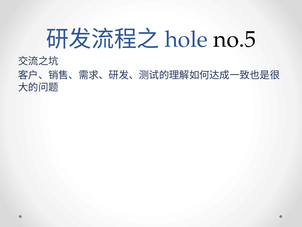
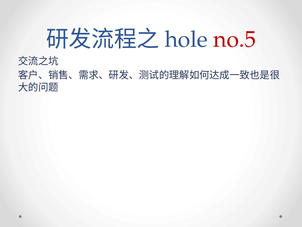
no.5 colour: black -> red (235, 39)
